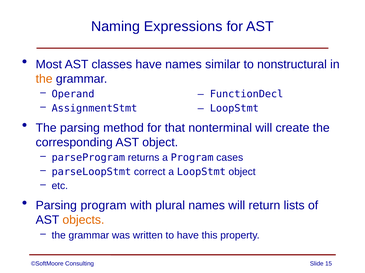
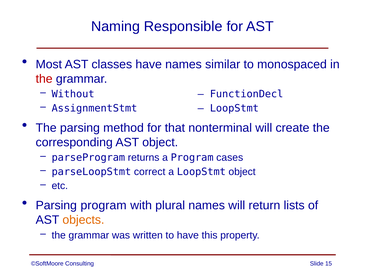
Expressions: Expressions -> Responsible (183, 27)
nonstructural: nonstructural -> monospaced (292, 64)
the colour: orange -> red (44, 79)
Operand: Operand -> Without (73, 94)
